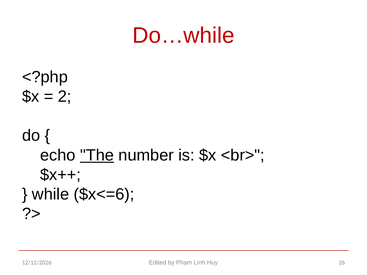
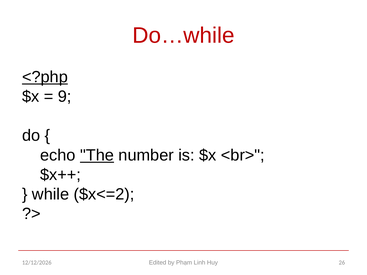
<?php underline: none -> present (45, 77)
2: 2 -> 9 (65, 97)
$x<=6: $x<=6 -> $x<=2 (104, 194)
